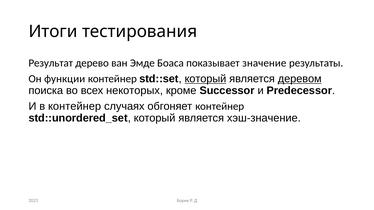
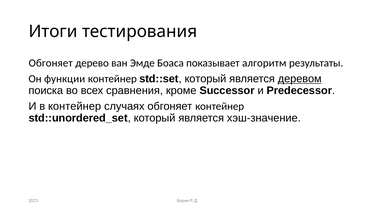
Результат: Результат -> Обгоняет (51, 63)
значение: значение -> алгоритм (264, 63)
который underline: present -> none (205, 79)
некоторых: некоторых -> сравнения (135, 91)
